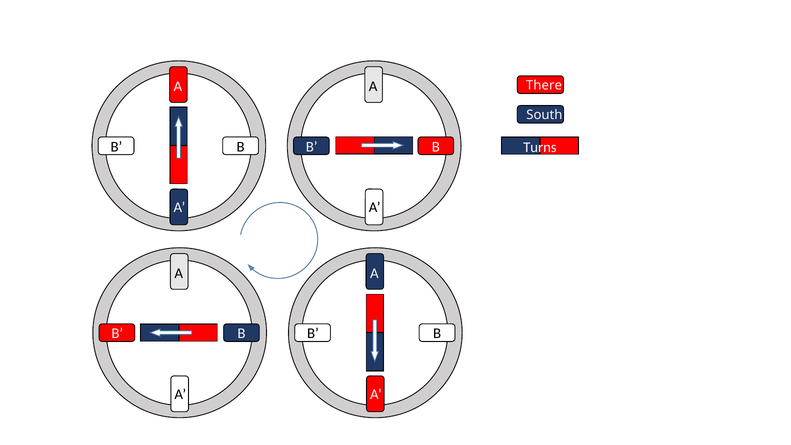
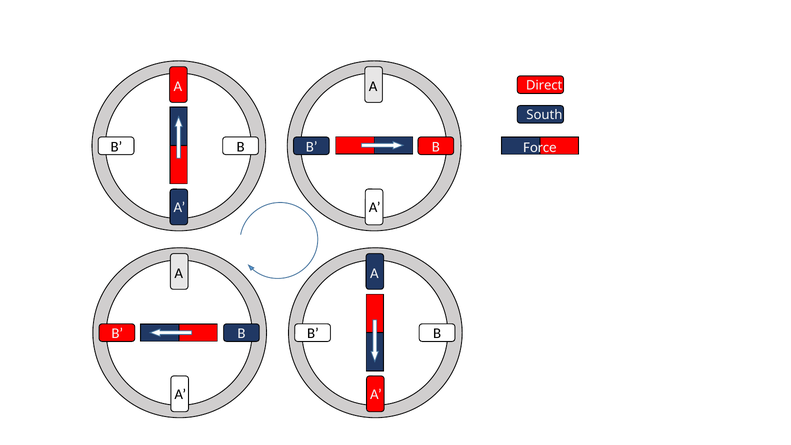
There: There -> Direct (544, 85)
Turns: Turns -> Force (540, 147)
